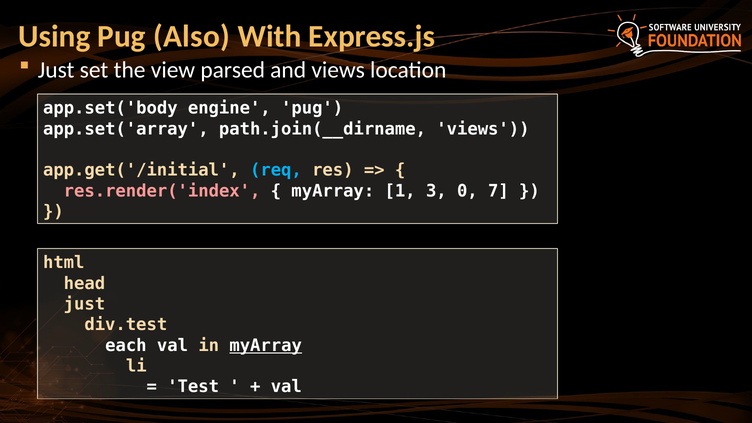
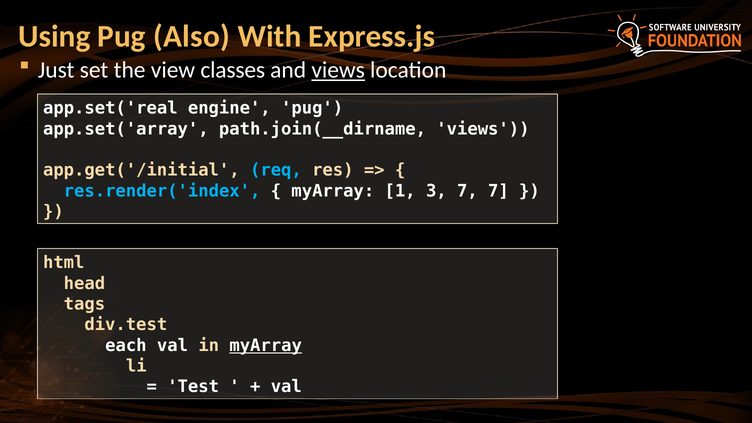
parsed: parsed -> classes (233, 70)
views underline: none -> present (338, 70)
app.set('body: app.set('body -> app.set('real (110, 108)
res.render('index colour: pink -> light blue (162, 191)
3 0: 0 -> 7 (467, 191)
just: just -> tags (84, 304)
